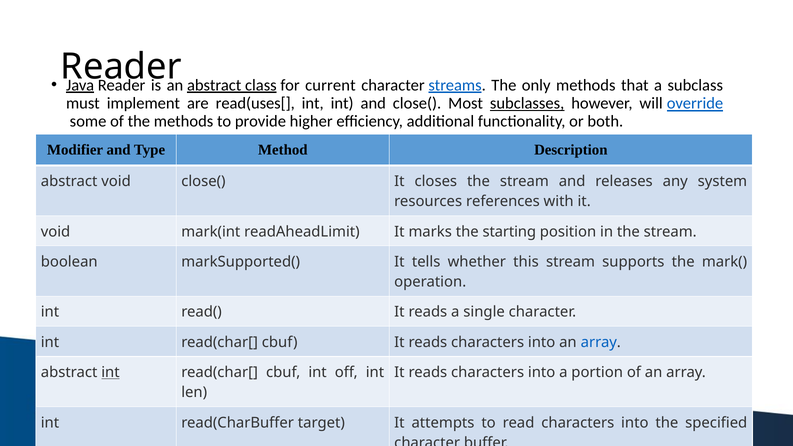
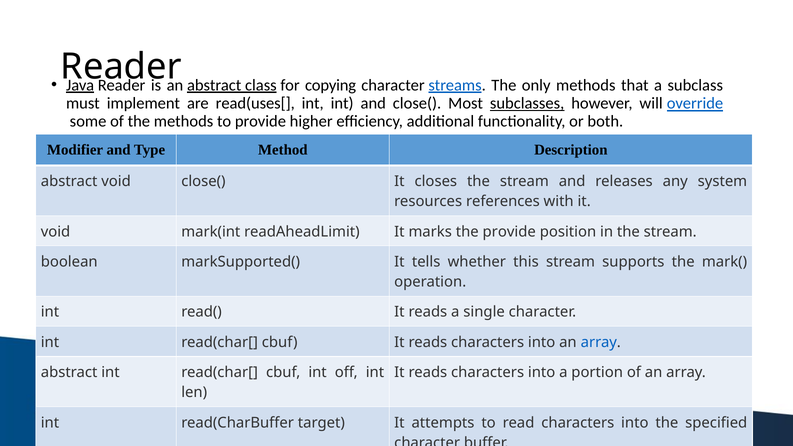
current: current -> copying (331, 85)
the starting: starting -> provide (509, 232)
int underline: present -> none (110, 372)
